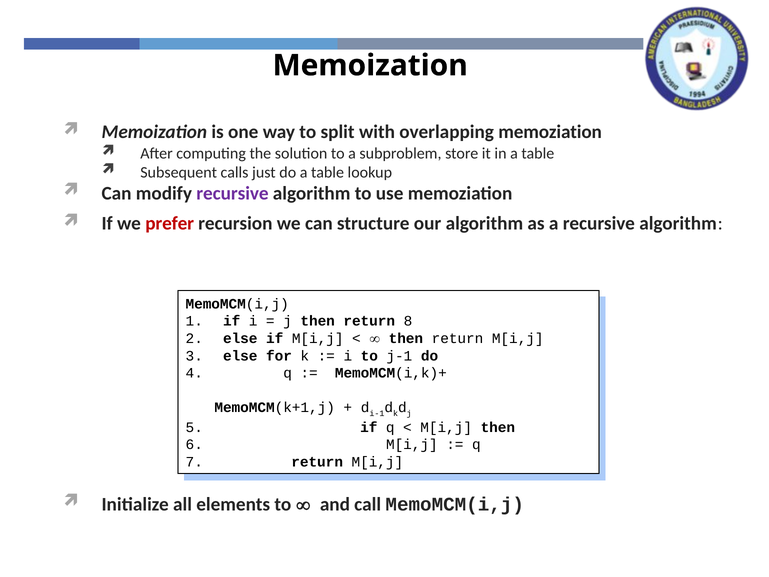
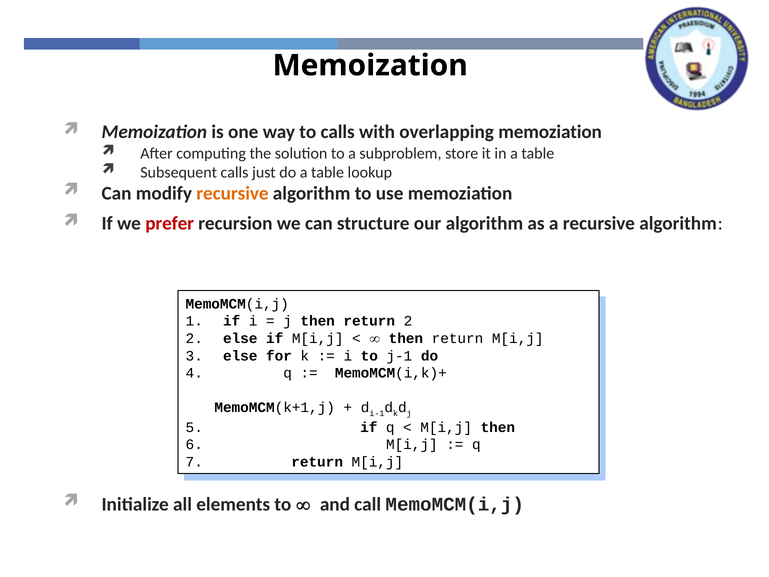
to split: split -> calls (338, 132)
recursive colour: purple -> orange (232, 193)
8: 8 -> 2 (408, 321)
